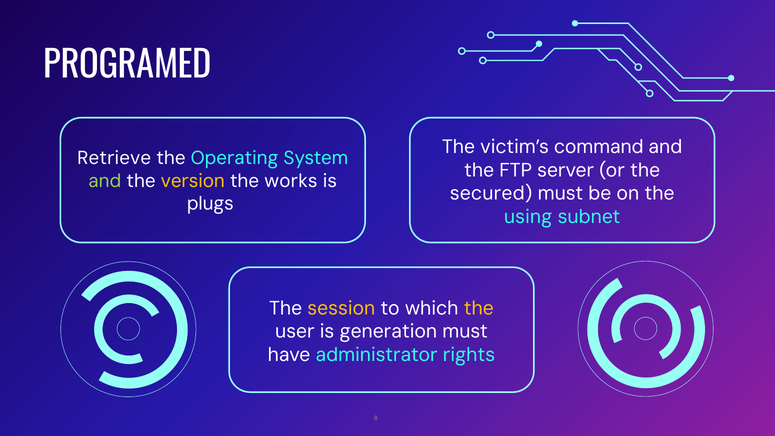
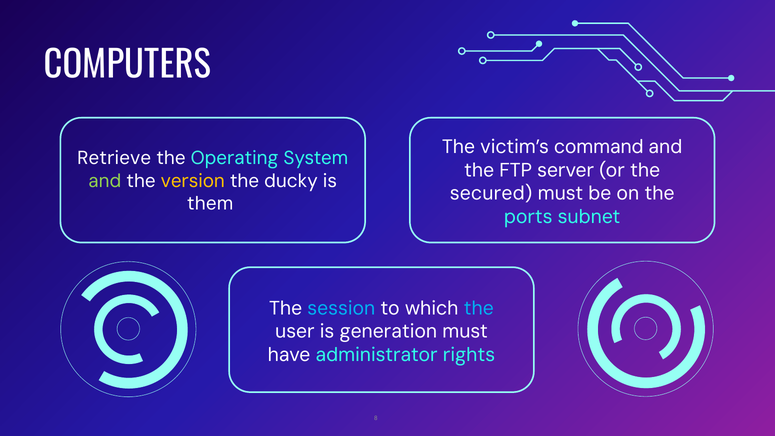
PROGRAMED: PROGRAMED -> COMPUTERS (127, 66)
works: works -> ducky (291, 181)
plugs: plugs -> them (210, 203)
using: using -> ports (528, 217)
session colour: yellow -> light blue (341, 308)
the colour: yellow -> light blue (479, 308)
